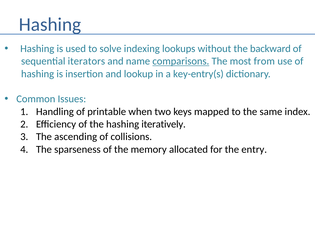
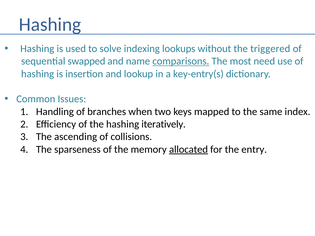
backward: backward -> triggered (270, 49)
iterators: iterators -> swapped (86, 61)
from: from -> need (264, 61)
printable: printable -> branches (107, 112)
allocated underline: none -> present (189, 149)
